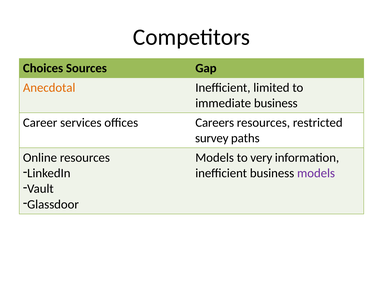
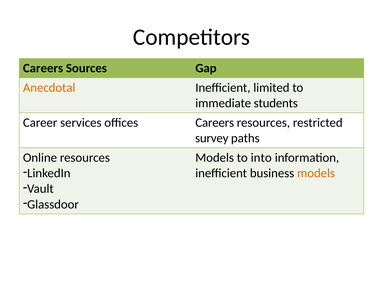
Choices: Choices -> Careers (43, 68)
immediate business: business -> students (276, 103)
very: very -> into (261, 158)
models colour: purple -> orange (316, 173)
